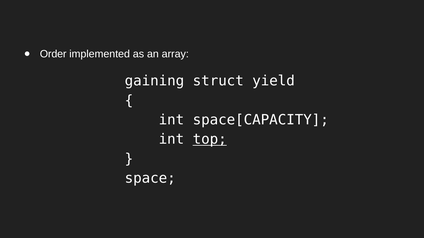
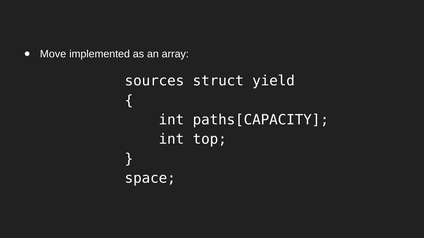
Order: Order -> Move (53, 54)
gaining: gaining -> sources (154, 81)
space[CAPACITY: space[CAPACITY -> paths[CAPACITY (261, 120)
top underline: present -> none (210, 140)
